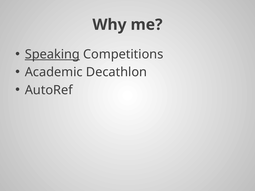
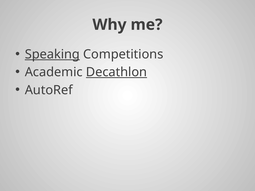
Decathlon underline: none -> present (116, 72)
